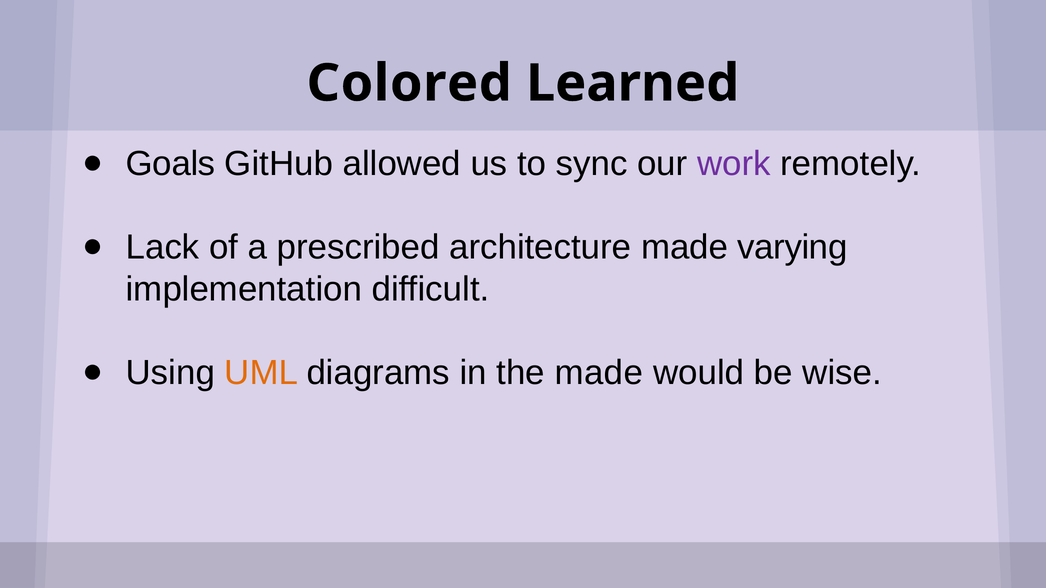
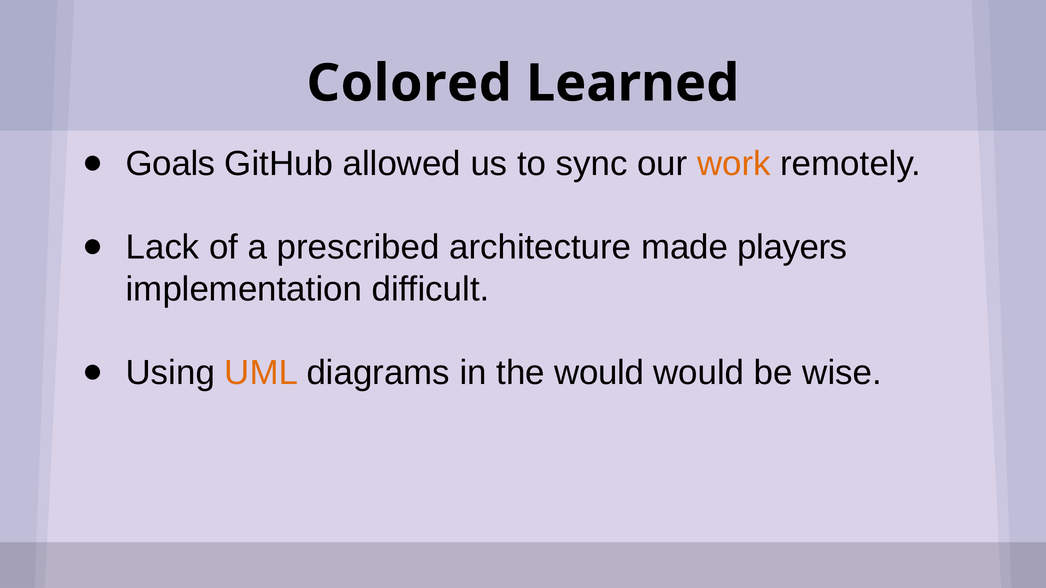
work colour: purple -> orange (734, 164)
varying: varying -> players (792, 248)
the made: made -> would (599, 373)
